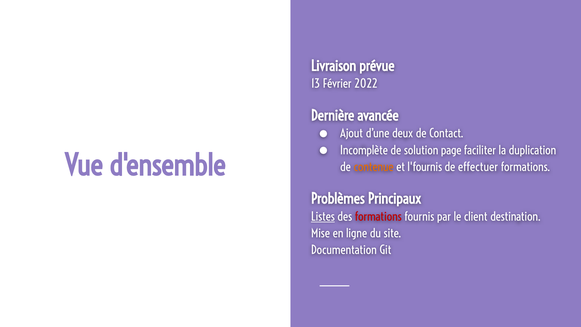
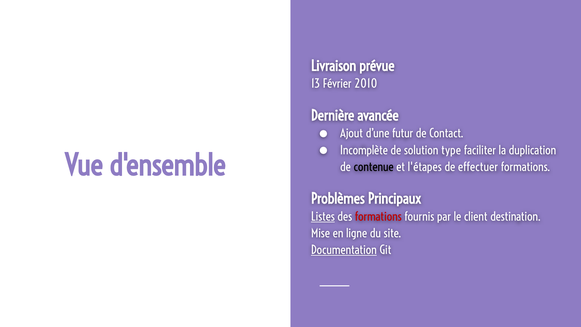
2022: 2022 -> 2010 (366, 84)
deux: deux -> futur (403, 134)
page: page -> type (451, 150)
contenue colour: orange -> black (374, 167)
l'fournis: l'fournis -> l'étapes (425, 167)
Documentation underline: none -> present (344, 250)
